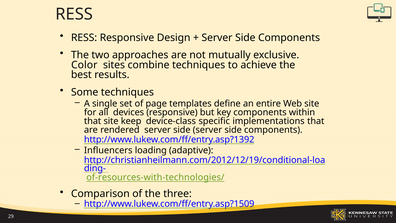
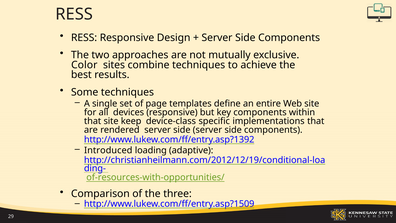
Influencers: Influencers -> Introduced (108, 150)
of-resources-with-technologies/: of-resources-with-technologies/ -> of-resources-with-opportunities/ (155, 177)
